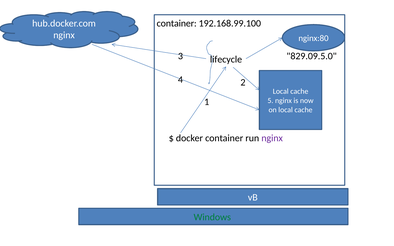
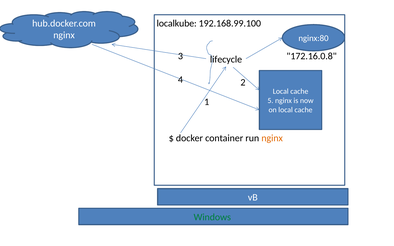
container: container -> localkube (177, 23)
829.09.5.0: 829.09.5.0 -> 172.16.0.8 (312, 56)
nginx colour: purple -> orange (272, 138)
